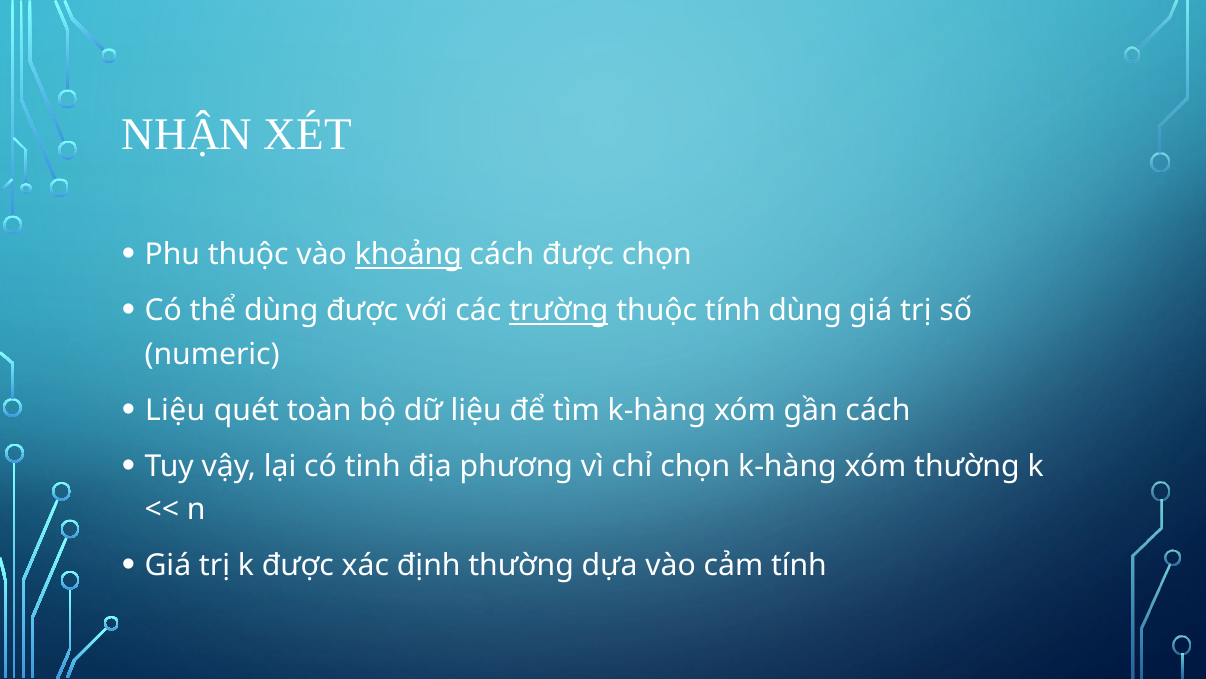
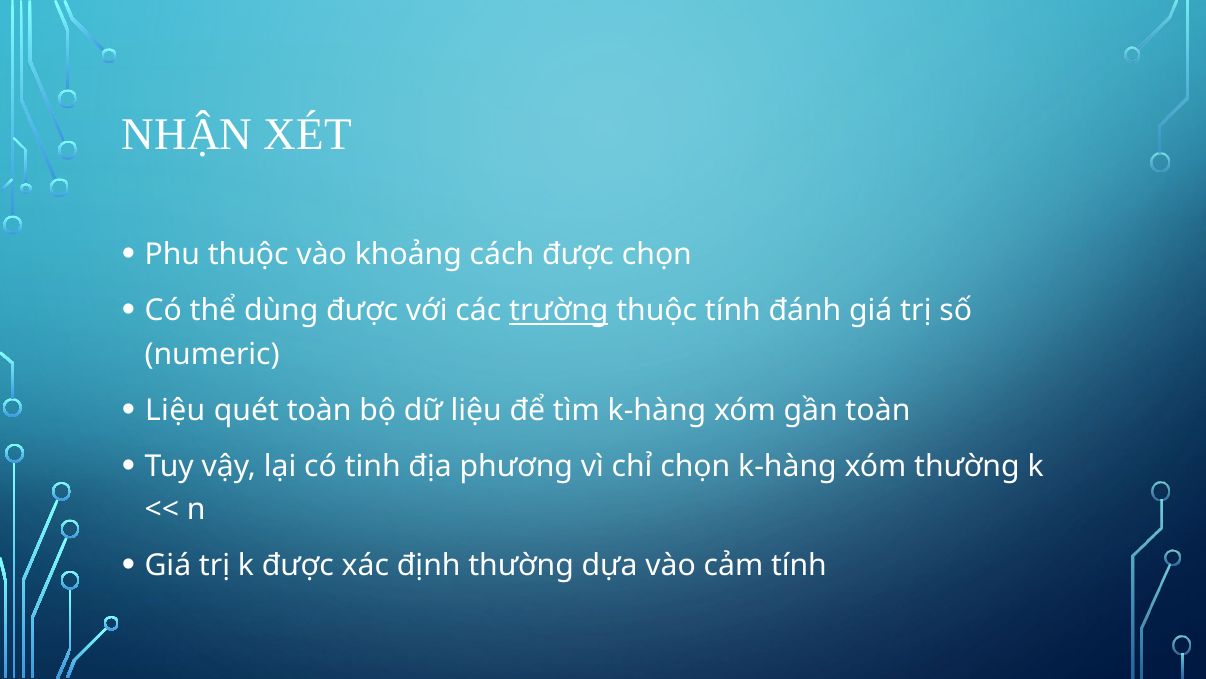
khoảng underline: present -> none (408, 254)
tính dùng: dùng -> đánh (805, 310)
gần cách: cách -> toàn (878, 410)
